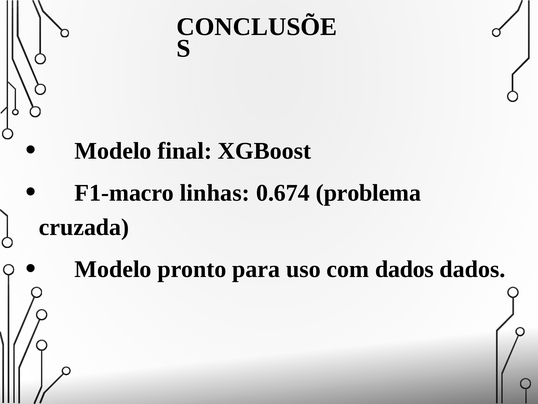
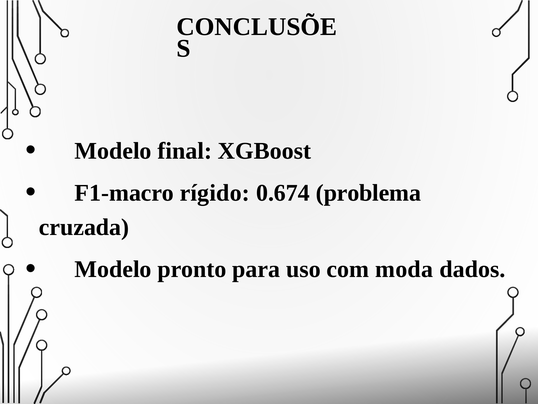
linhas: linhas -> rígido (215, 193)
com dados: dados -> moda (404, 269)
